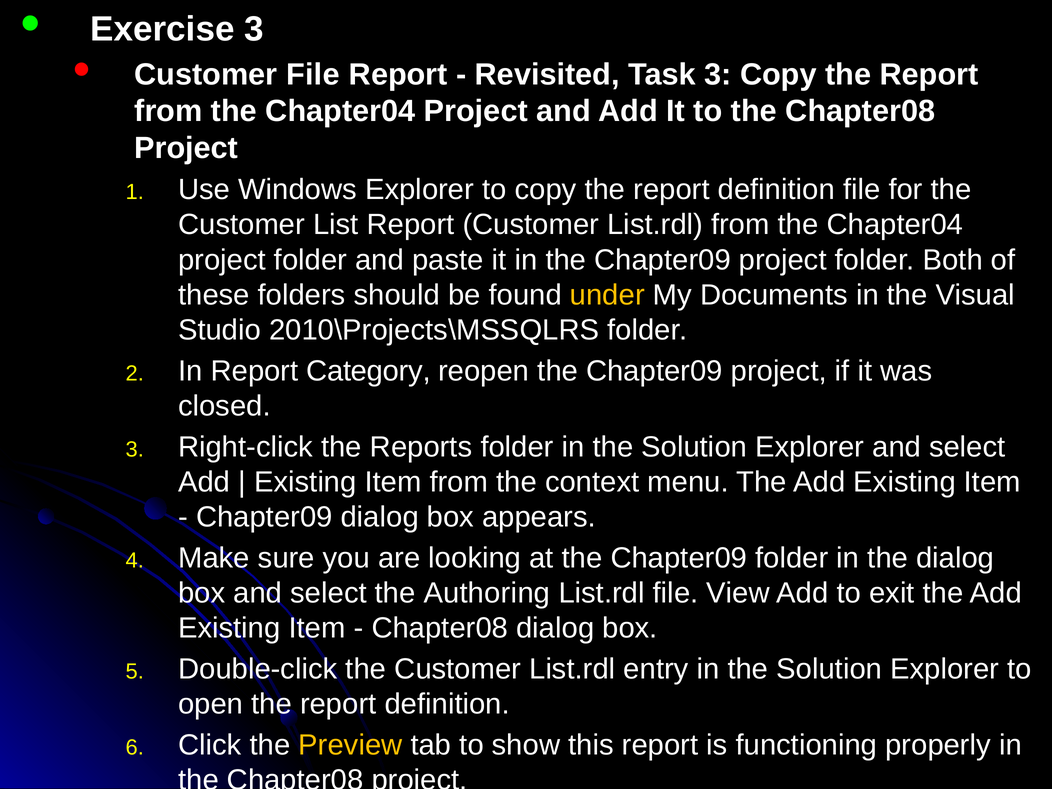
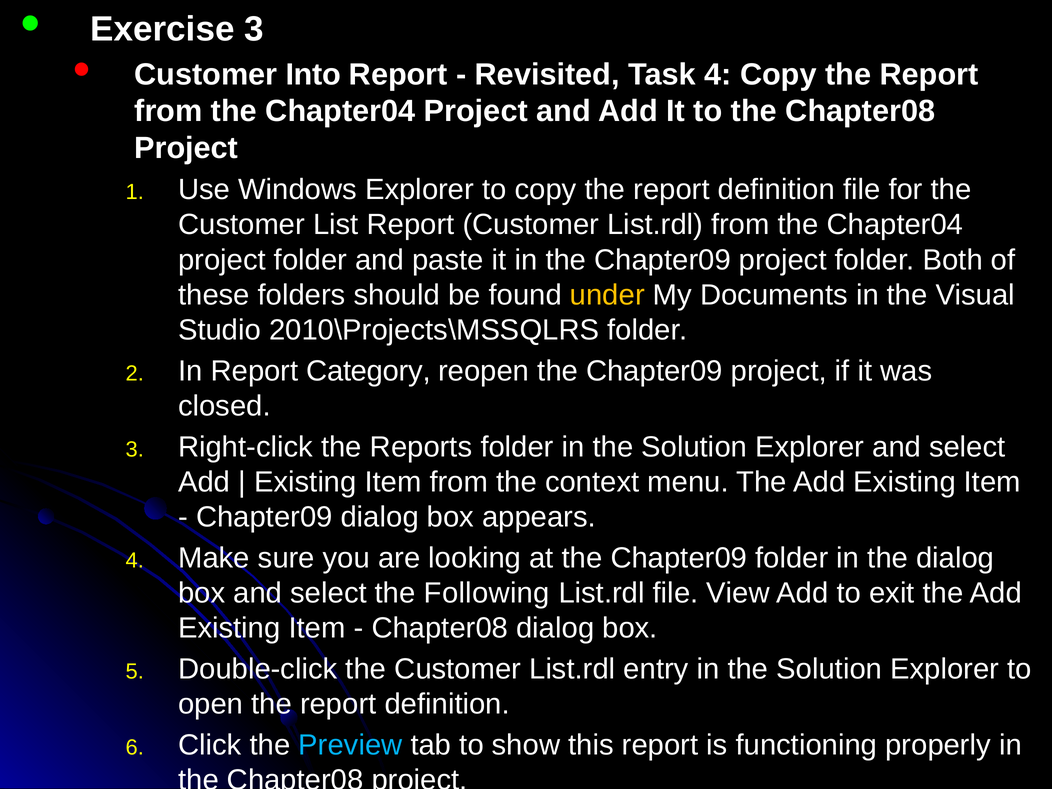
Customer File: File -> Into (313, 74)
Task 3: 3 -> 4 (718, 74)
Authoring: Authoring -> Following (487, 593)
Preview colour: yellow -> light blue (350, 745)
